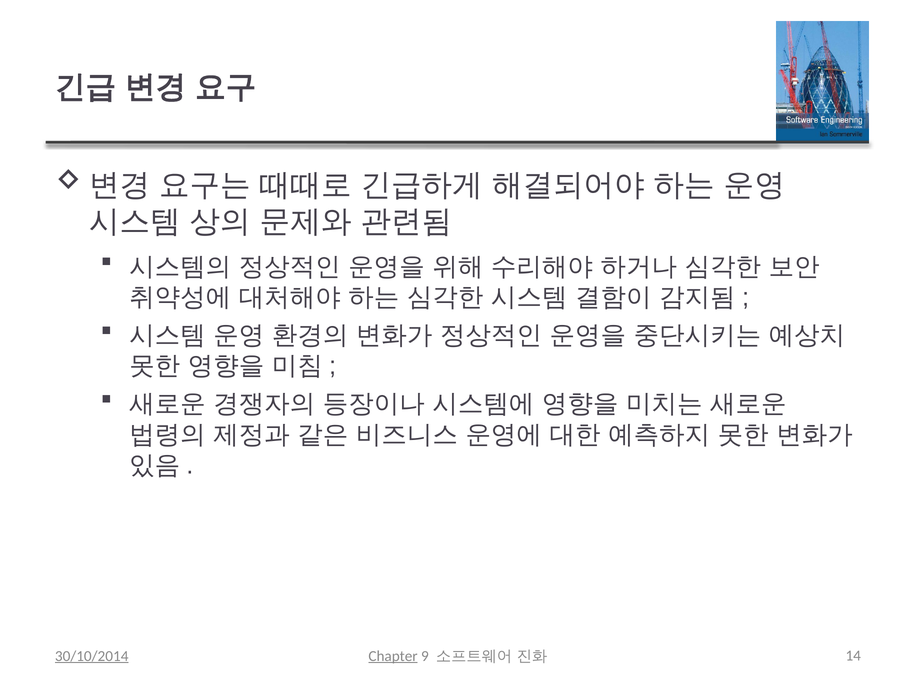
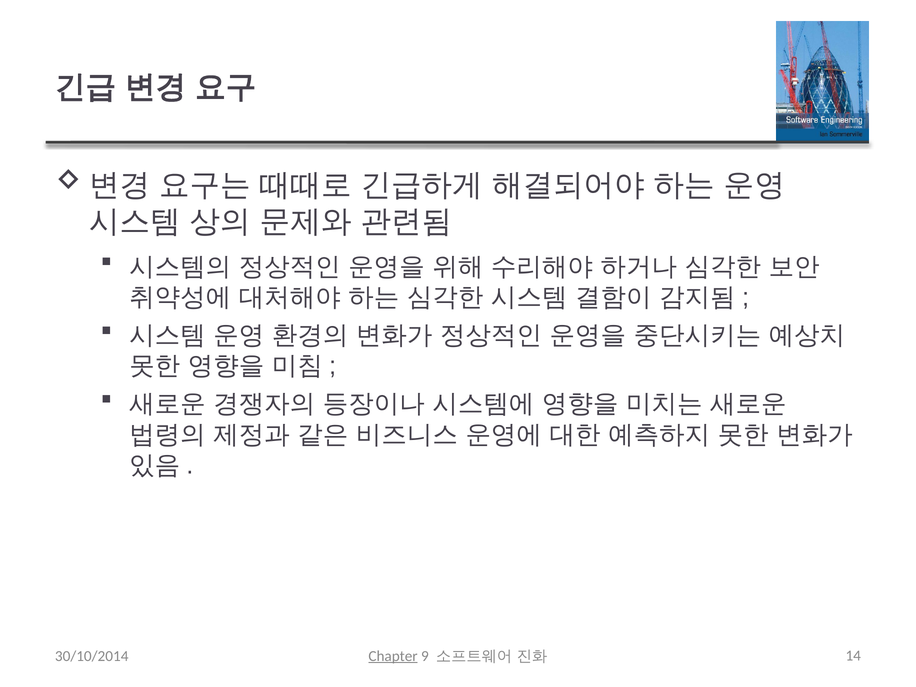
30/10/2014 underline: present -> none (92, 656)
